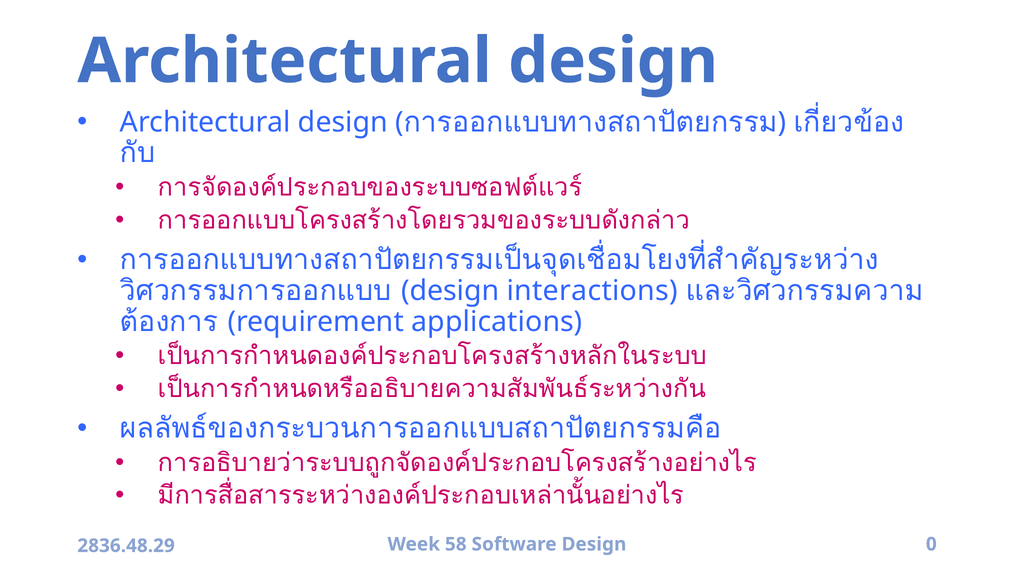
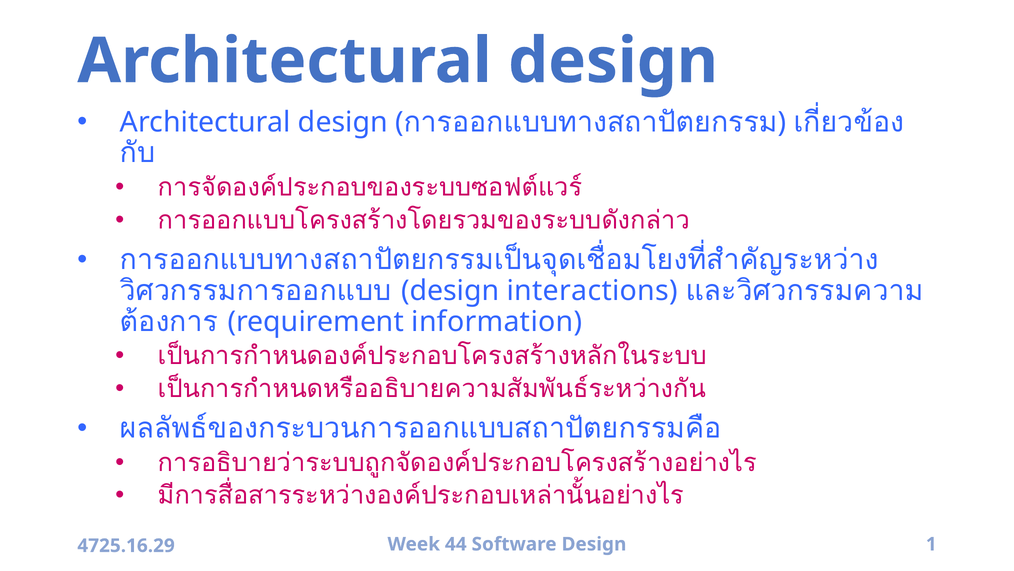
applications: applications -> information (497, 321)
58: 58 -> 44 (456, 544)
0: 0 -> 1 (931, 544)
2836.48.29: 2836.48.29 -> 4725.16.29 (126, 545)
